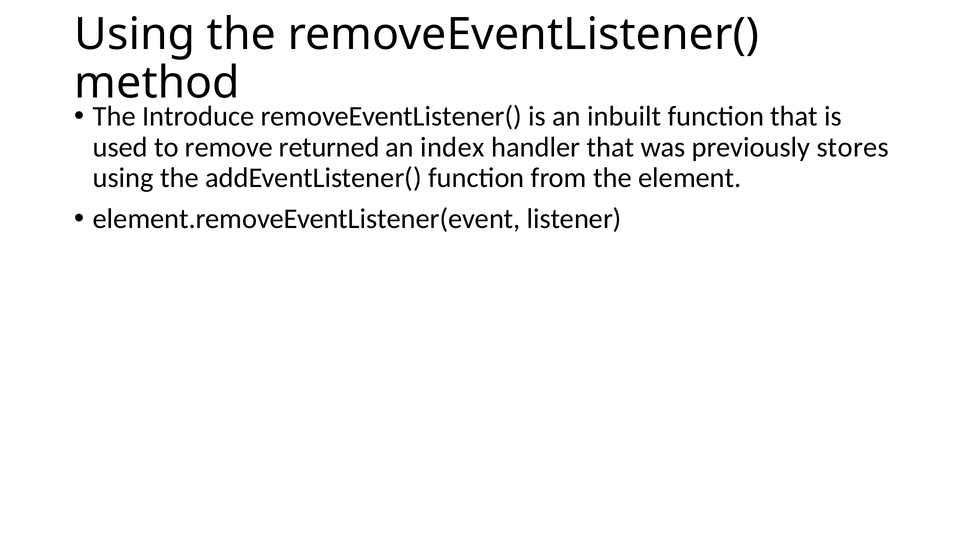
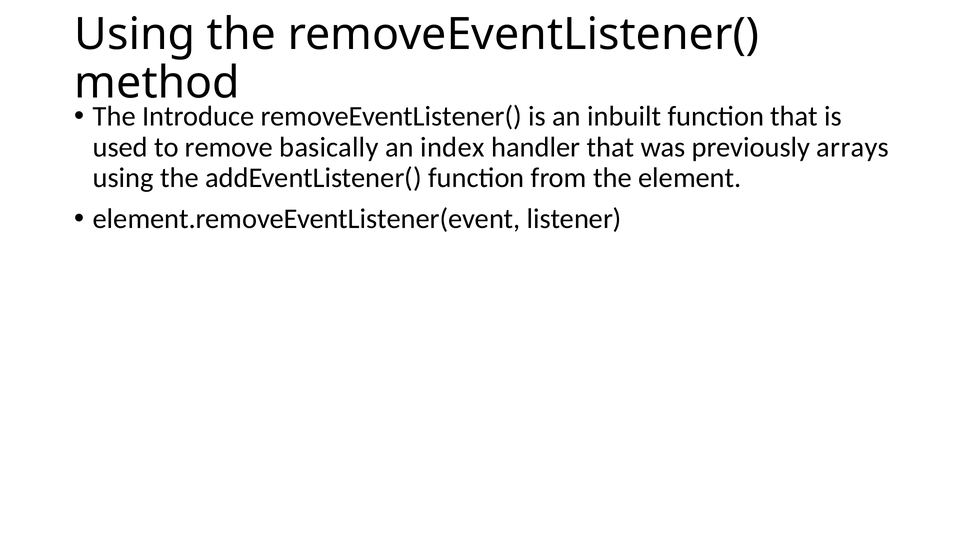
returned: returned -> basically (329, 147)
stores: stores -> arrays (853, 147)
